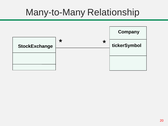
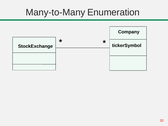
Relationship: Relationship -> Enumeration (114, 12)
